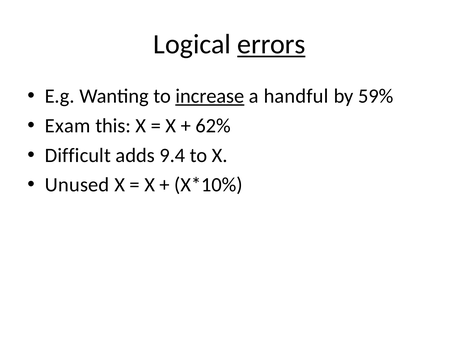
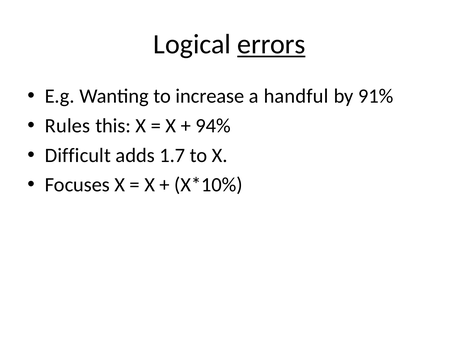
increase underline: present -> none (210, 96)
59%: 59% -> 91% (376, 96)
Exam: Exam -> Rules (68, 126)
62%: 62% -> 94% (213, 126)
9.4: 9.4 -> 1.7 (172, 155)
Unused: Unused -> Focuses (77, 185)
